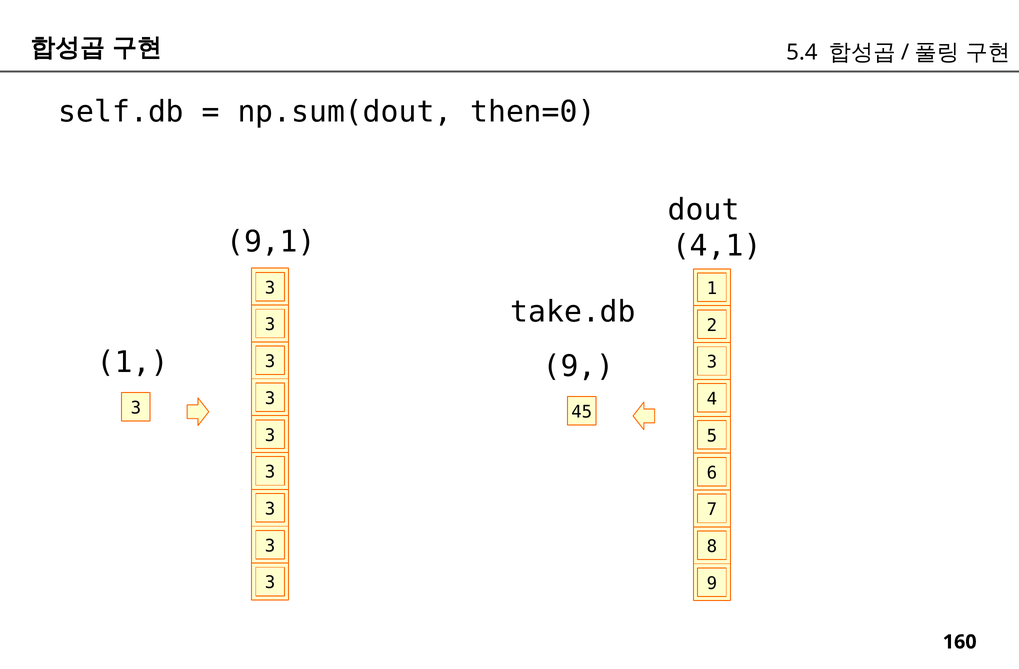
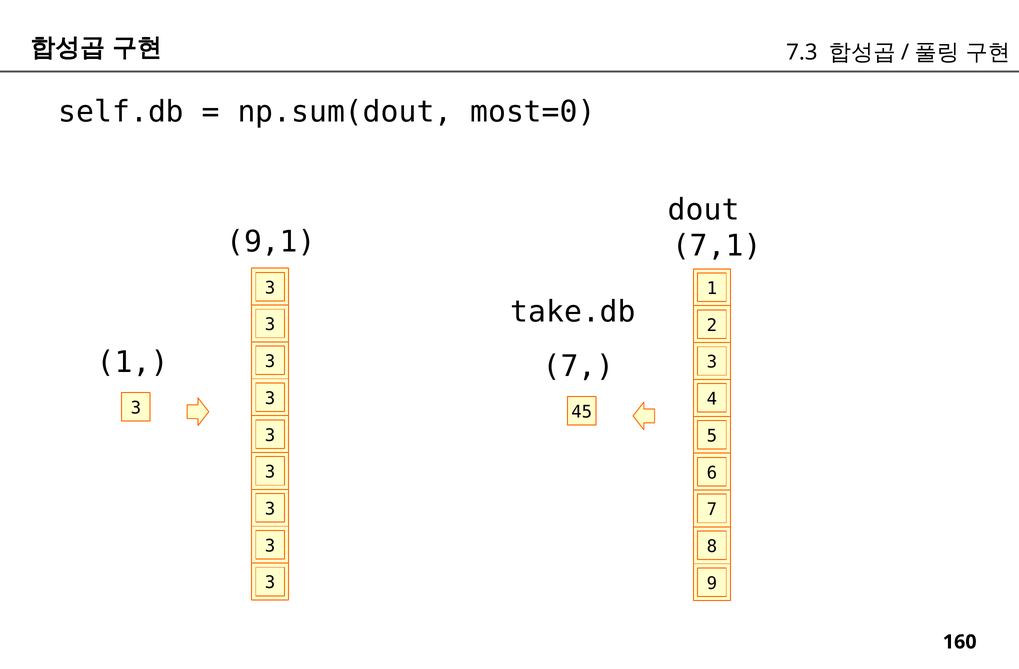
5.4: 5.4 -> 7.3 (802, 52)
then=0: then=0 -> most=0 (533, 112)
4,1: 4,1 -> 7,1 (717, 246)
9: 9 -> 7 (578, 367)
